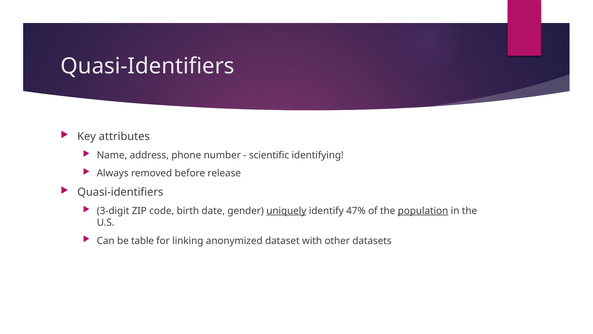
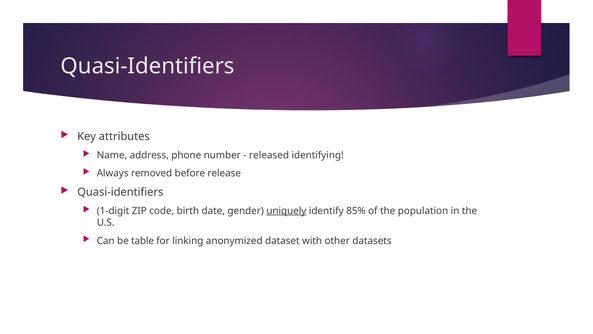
scientific: scientific -> released (269, 155)
3-digit: 3-digit -> 1-digit (113, 211)
47%: 47% -> 85% (356, 211)
population underline: present -> none (423, 211)
